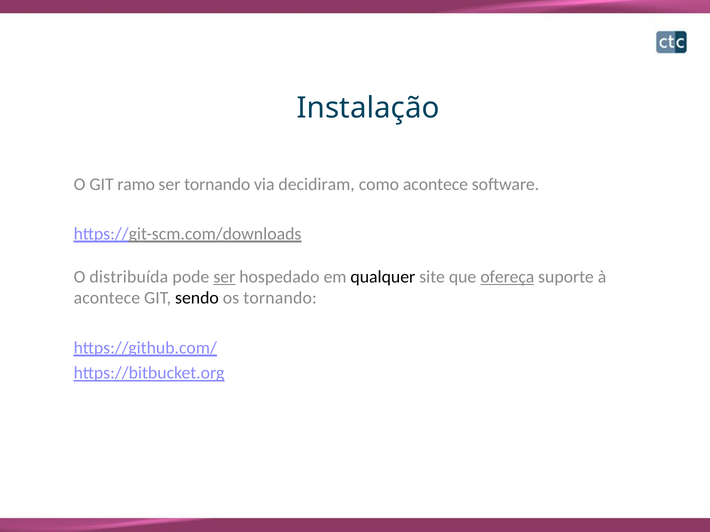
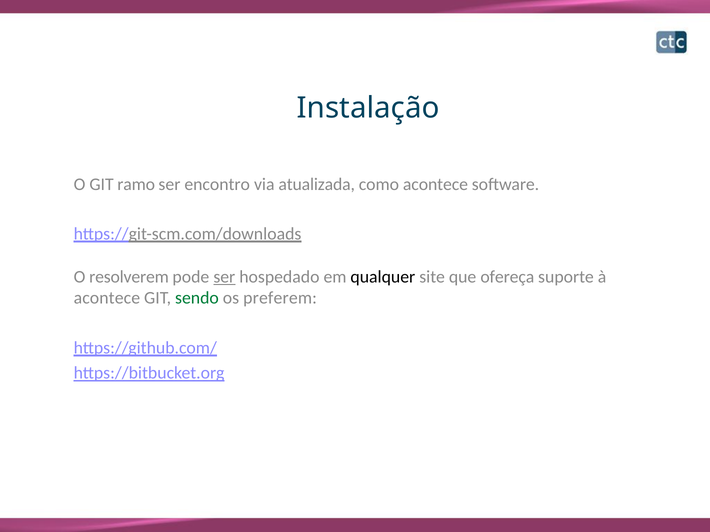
ser tornando: tornando -> encontro (217, 184)
decidiram: decidiram -> atualizada (317, 184)
distribuída: distribuída -> resolverem (129, 277)
ofereça underline: present -> none (507, 277)
sendo colour: black -> green (197, 298)
os tornando: tornando -> preferem (280, 298)
